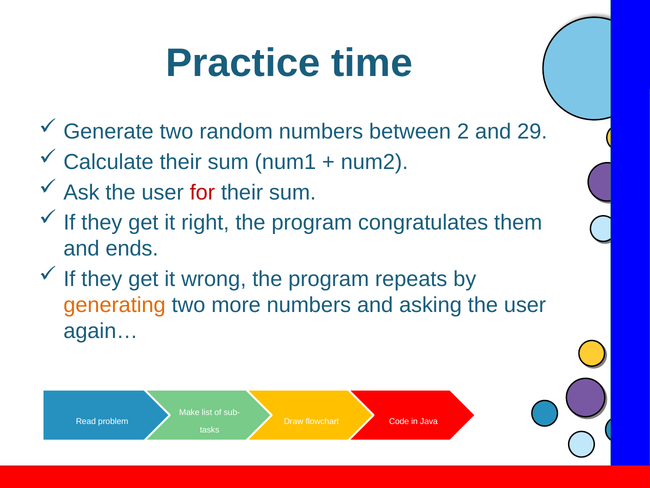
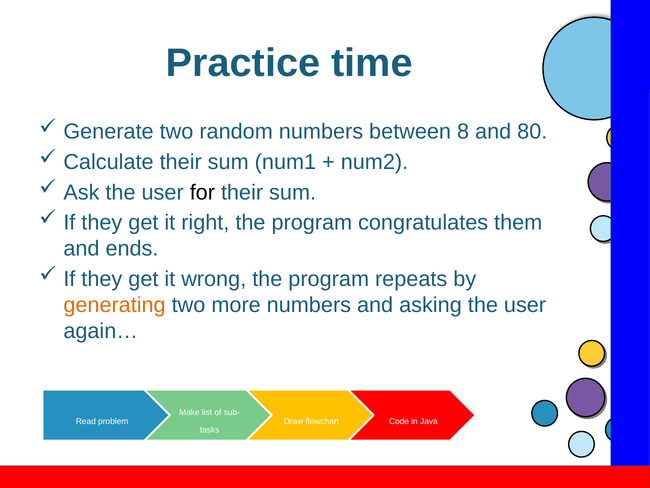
2: 2 -> 8 (463, 132)
29: 29 -> 80 (532, 132)
for colour: red -> black (202, 192)
